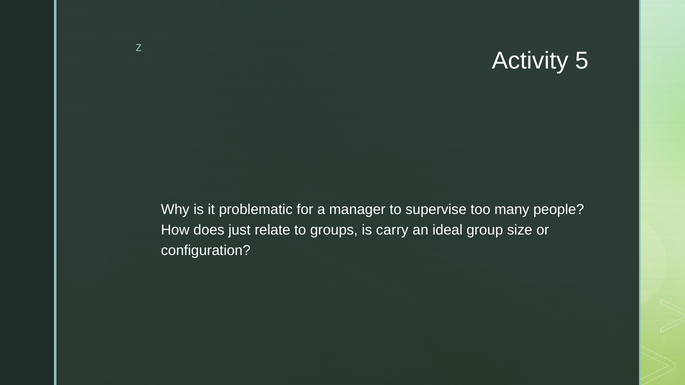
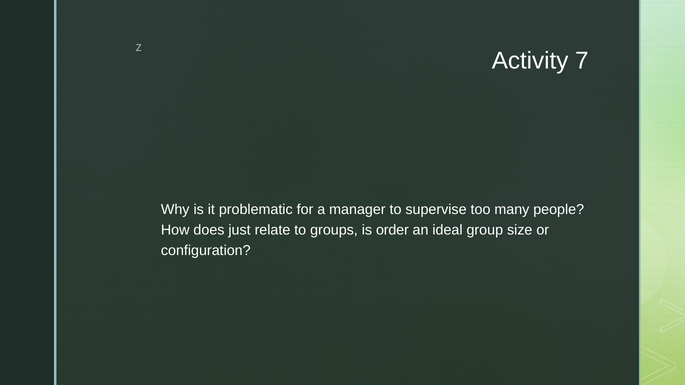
5: 5 -> 7 (582, 61)
carry: carry -> order (392, 230)
